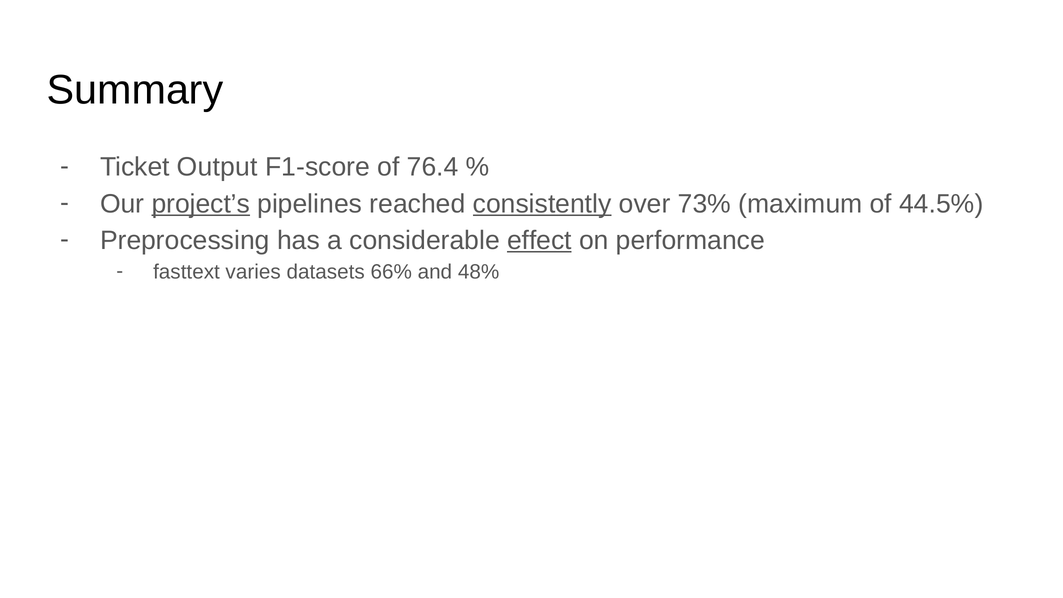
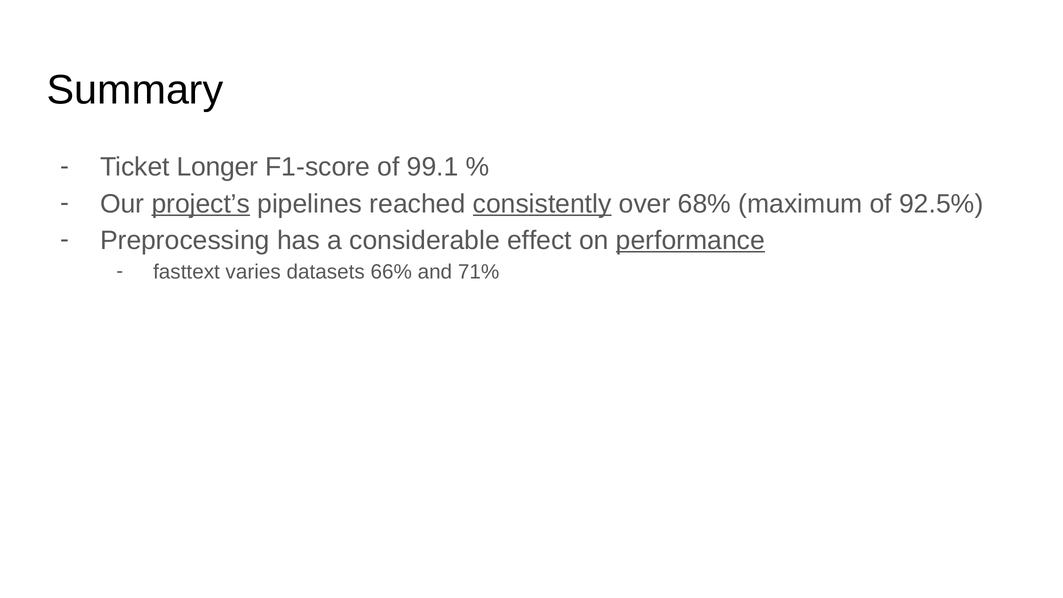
Output: Output -> Longer (217, 167)
76.4: 76.4 -> 99.1 (433, 167)
73%: 73% -> 68% (704, 204)
44.5%: 44.5% -> 92.5% (941, 204)
effect underline: present -> none (539, 240)
performance underline: none -> present (690, 240)
48%: 48% -> 71% (479, 272)
